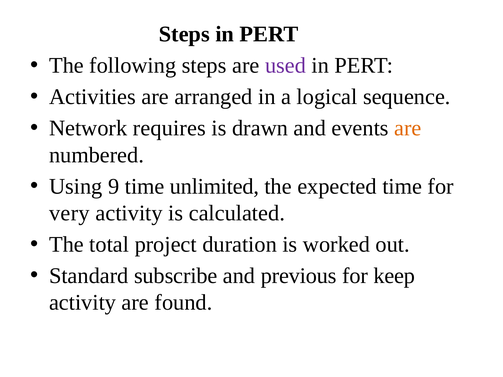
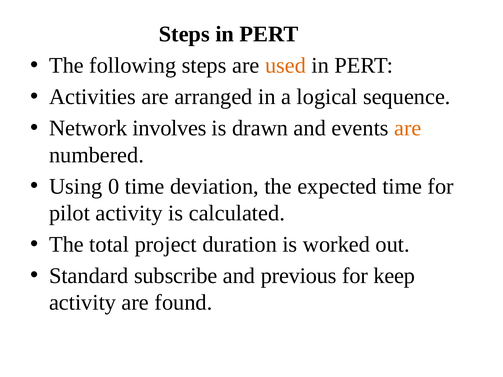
used colour: purple -> orange (285, 66)
requires: requires -> involves (170, 128)
9: 9 -> 0 (114, 186)
unlimited: unlimited -> deviation (214, 186)
very: very -> pilot (70, 213)
